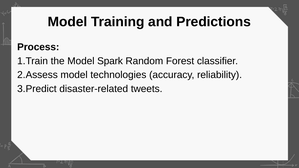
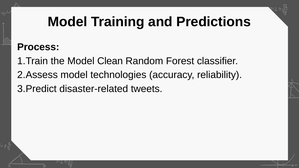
Spark: Spark -> Clean (110, 61)
